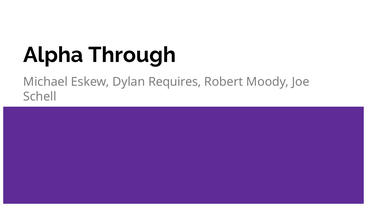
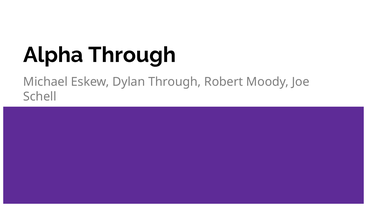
Dylan Requires: Requires -> Through (175, 82)
